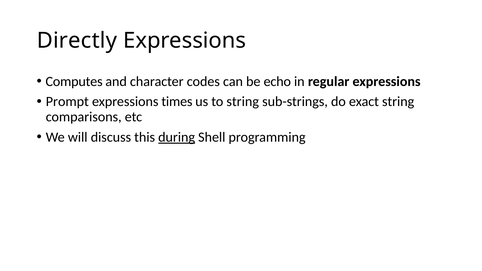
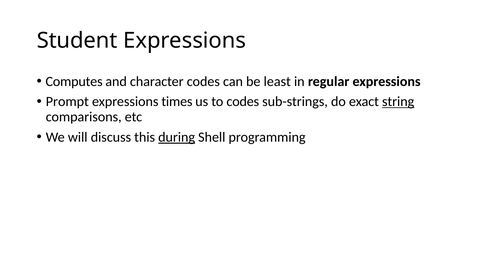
Directly: Directly -> Student (77, 40)
echo: echo -> least (277, 81)
to string: string -> codes (243, 102)
string underline: none -> present (398, 102)
